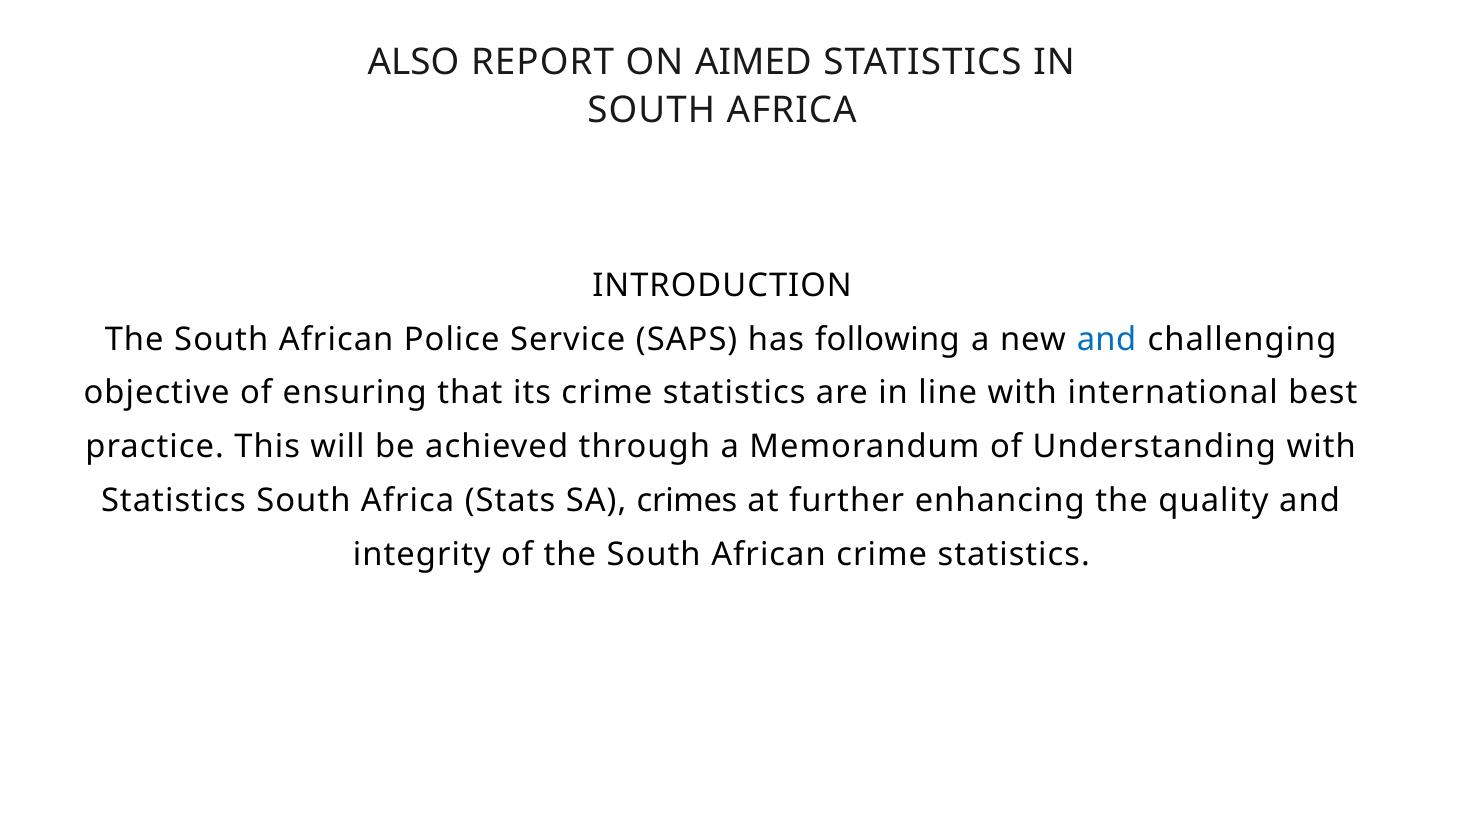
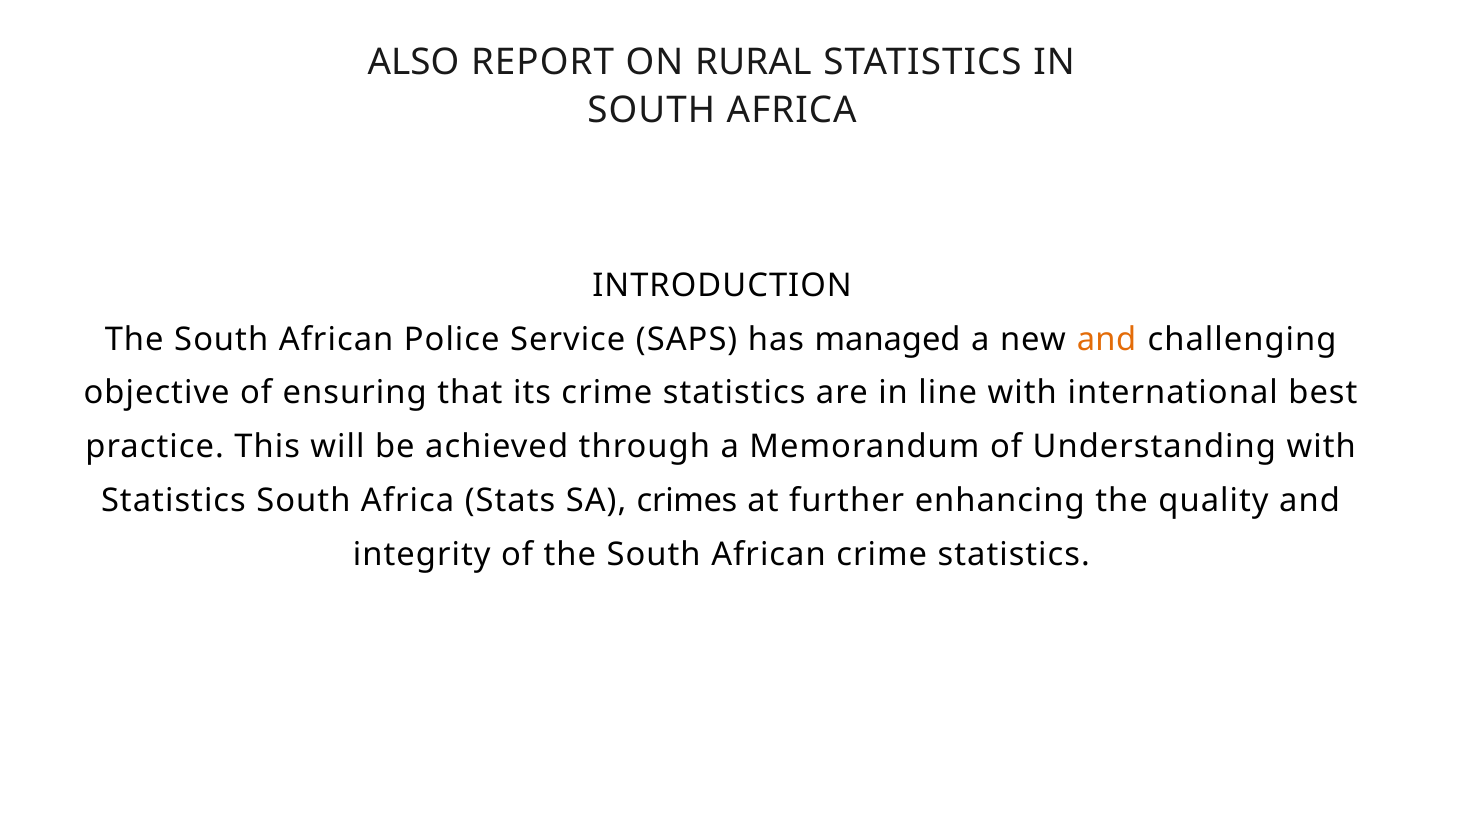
AIMED: AIMED -> RURAL (753, 62)
following: following -> managed (888, 340)
and colour: blue -> orange (1106, 340)
